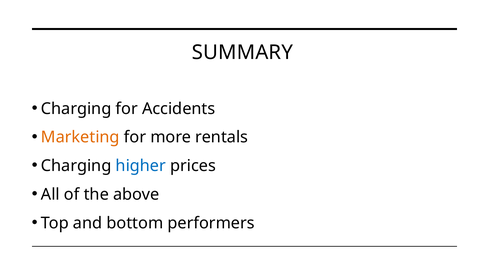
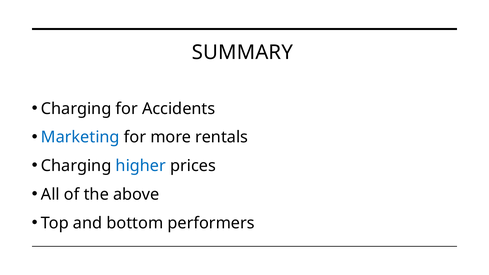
Marketing colour: orange -> blue (80, 137)
